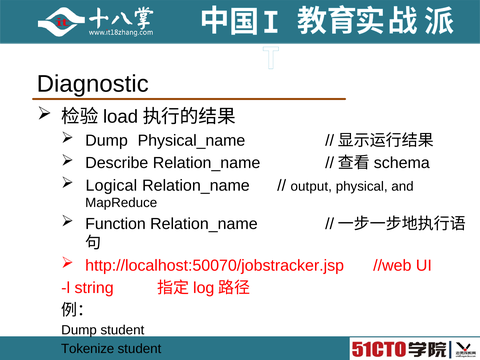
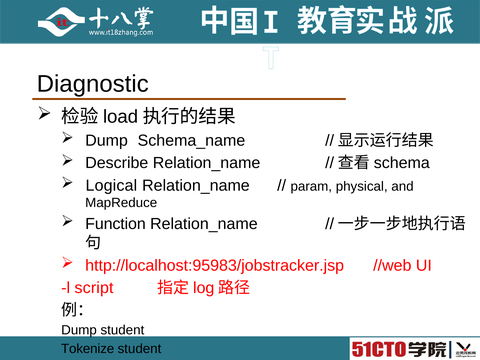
Physical_name: Physical_name -> Schema_name (191, 141)
output: output -> param (311, 186)
http://localhost:50070/jobstracker.jsp: http://localhost:50070/jobstracker.jsp -> http://localhost:95983/jobstracker.jsp (215, 265)
string: string -> script (94, 288)
